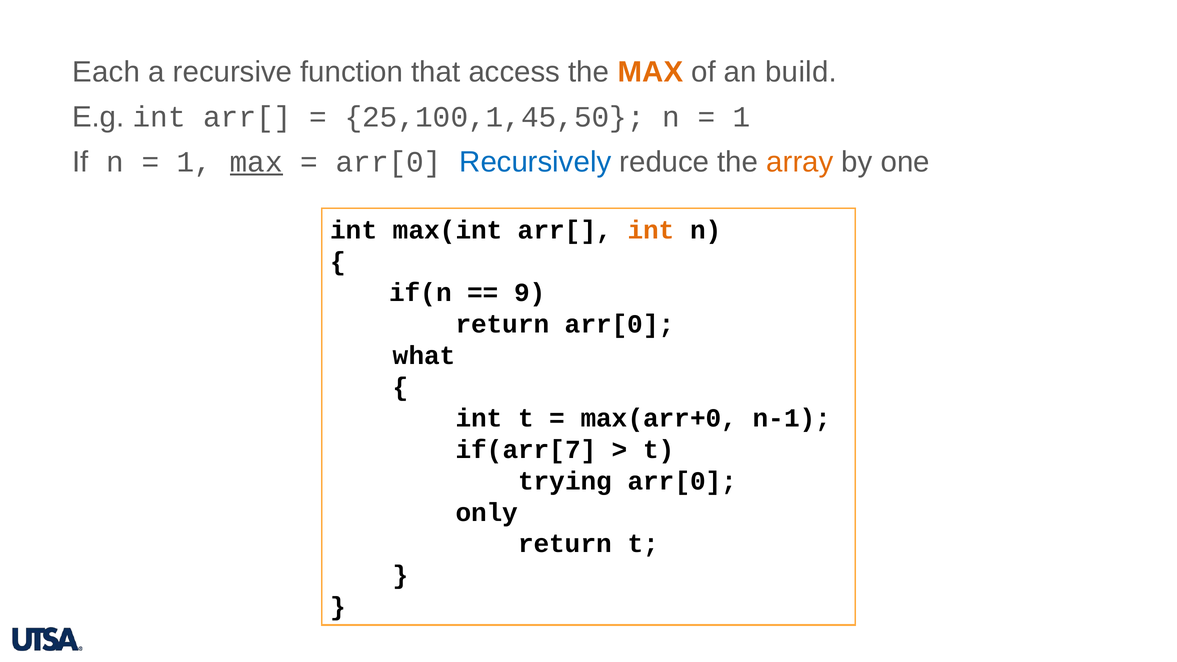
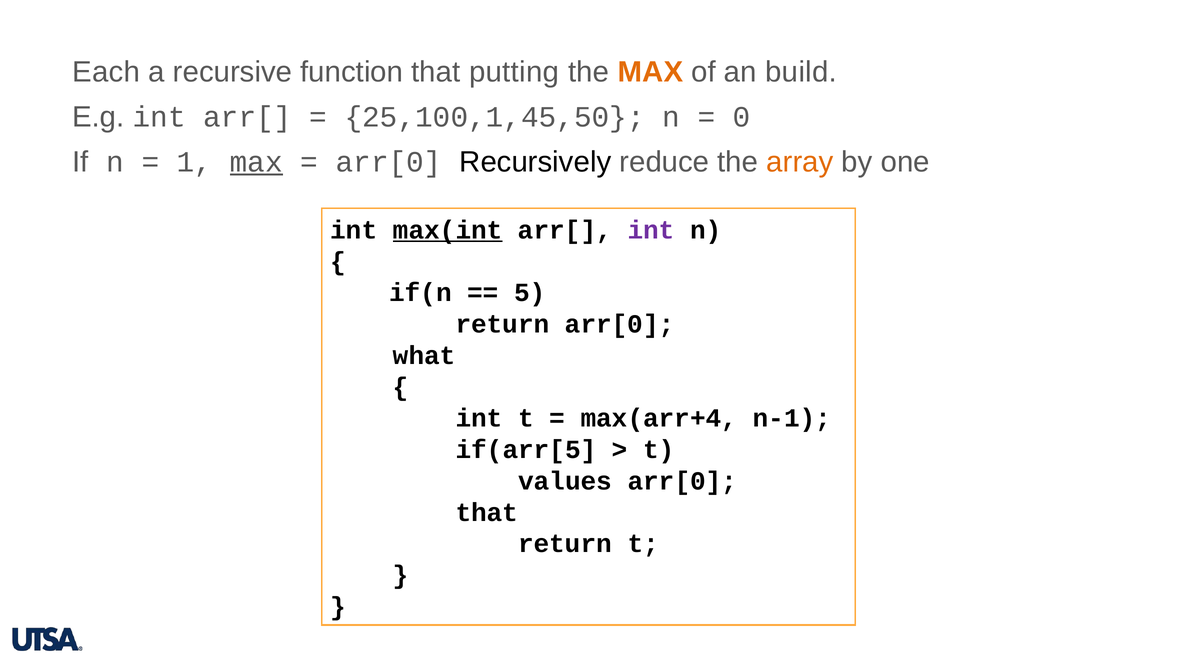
access: access -> putting (514, 72)
1: 1 -> 0 (742, 117)
Recursively colour: blue -> black (535, 162)
max(int underline: none -> present (448, 230)
int colour: orange -> purple (651, 230)
9: 9 -> 5 (530, 293)
max(arr+0: max(arr+0 -> max(arr+4 (659, 418)
if(arr[7: if(arr[7 -> if(arr[5 (526, 450)
trying: trying -> values (565, 481)
only: only -> that (487, 512)
